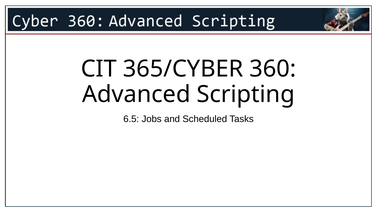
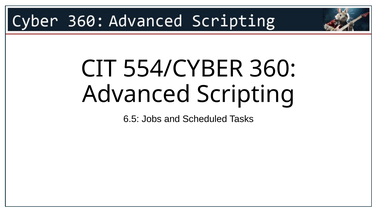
365/CYBER: 365/CYBER -> 554/CYBER (183, 69)
